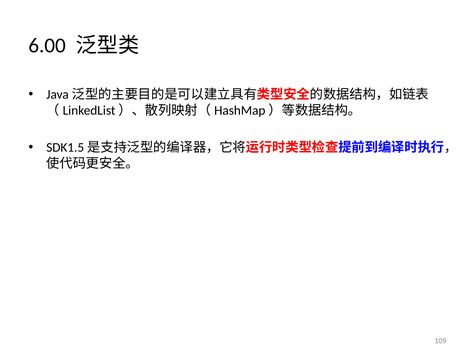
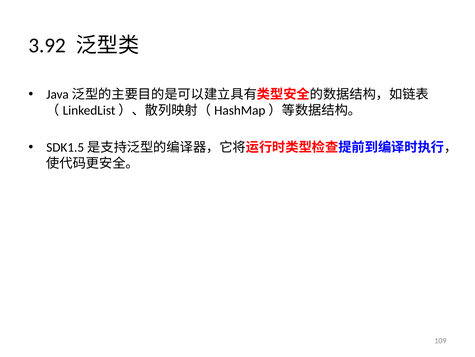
6.00: 6.00 -> 3.92 (47, 45)
